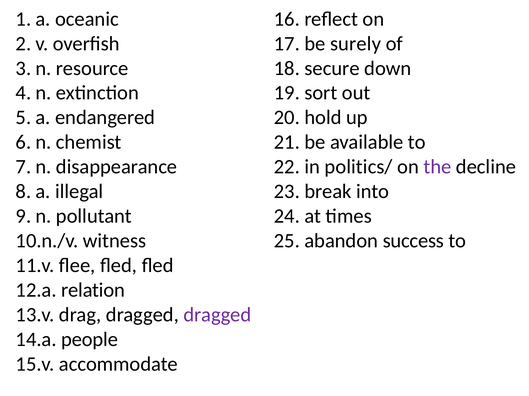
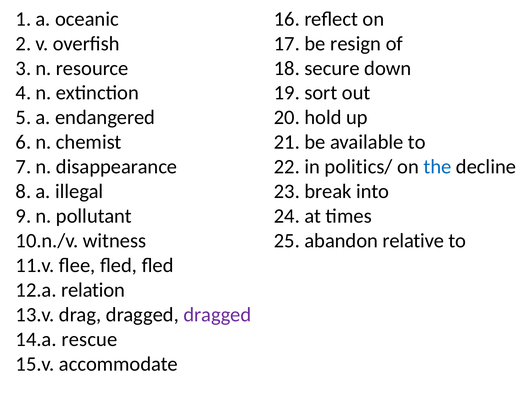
surely: surely -> resign (356, 44)
the colour: purple -> blue (437, 167)
success: success -> relative (413, 241)
people: people -> rescue (89, 340)
